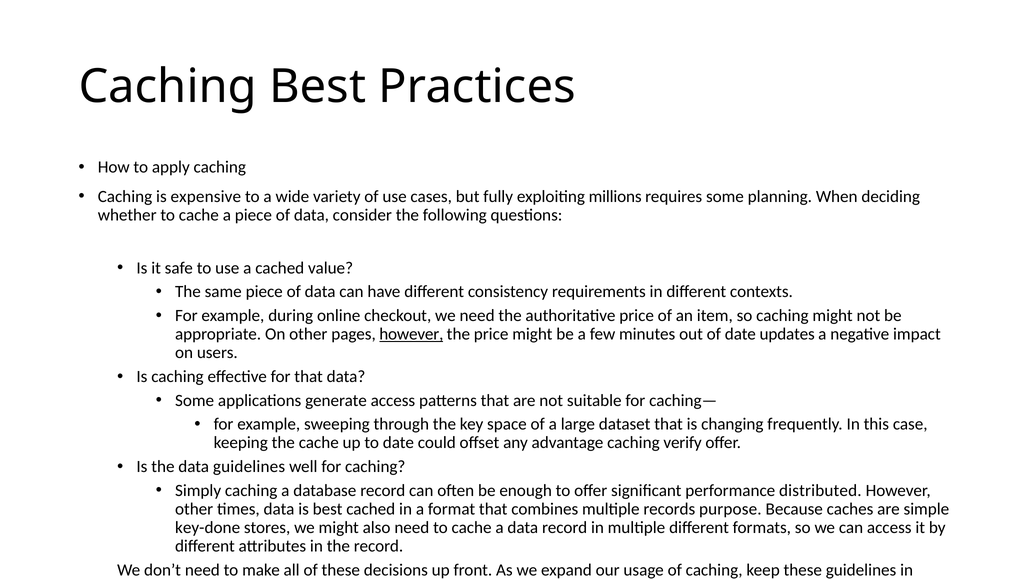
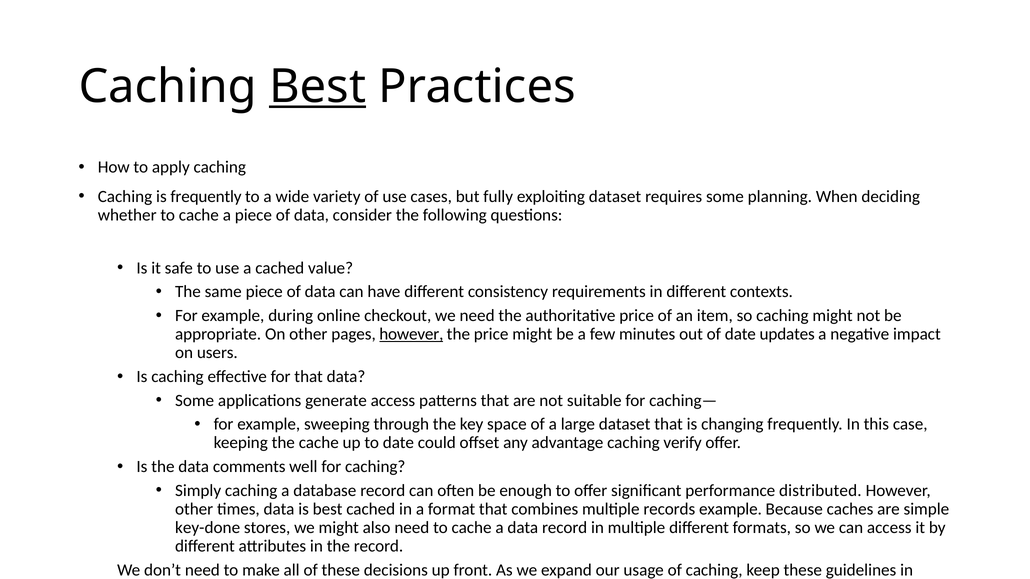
Best underline: none -> present (318, 87)
is expensive: expensive -> frequently (206, 196)
exploiting millions: millions -> dataset (615, 196)
data guidelines: guidelines -> comments (249, 467)
records purpose: purpose -> example (730, 509)
